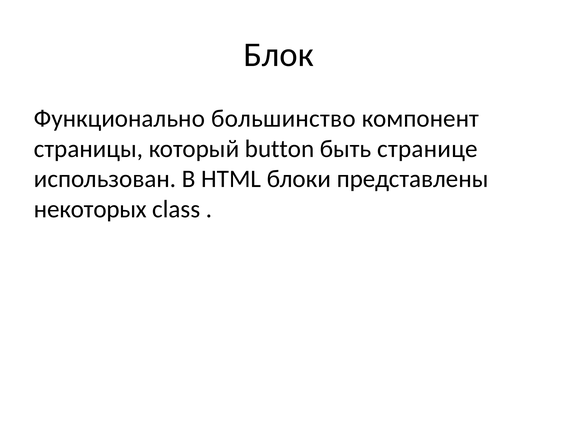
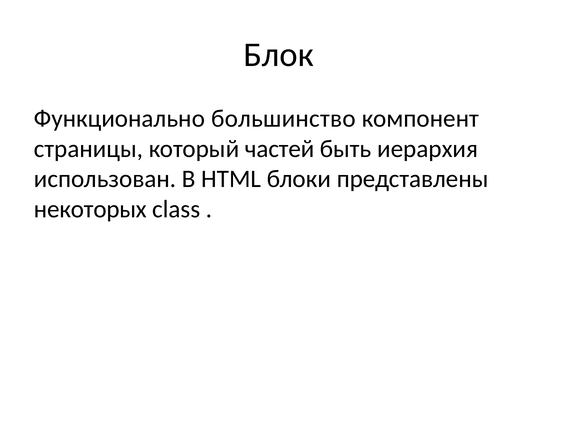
button: button -> частей (280, 149)
странице: странице -> иерархия (428, 149)
